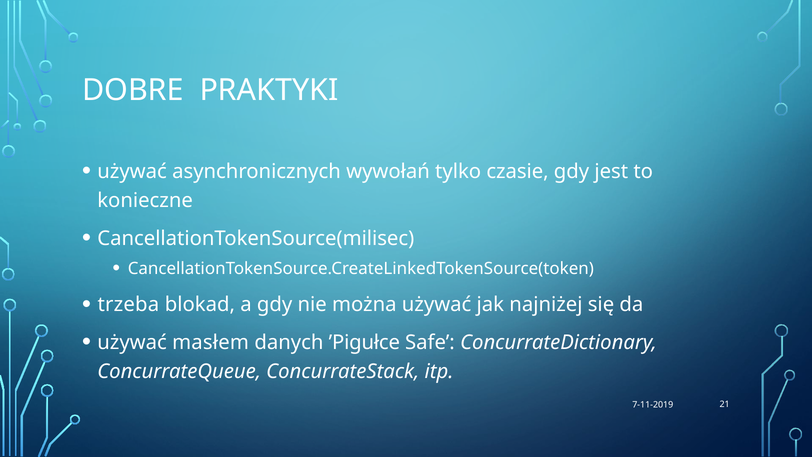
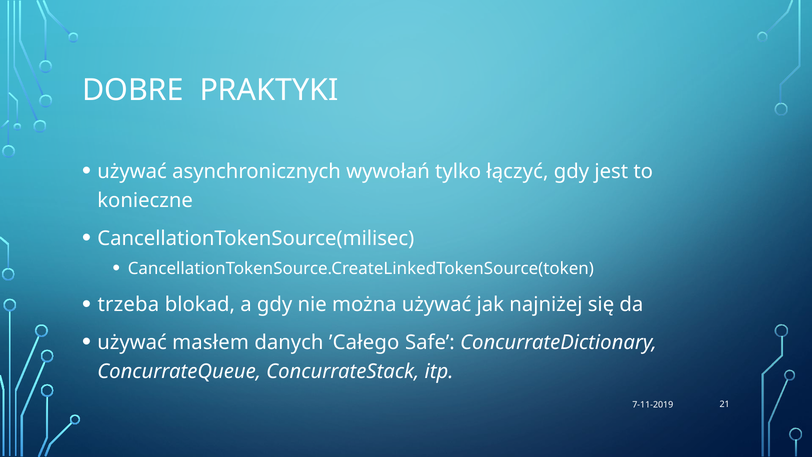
czasie: czasie -> łączyć (517, 171)
’Pigułce: ’Pigułce -> ’Całego (364, 342)
